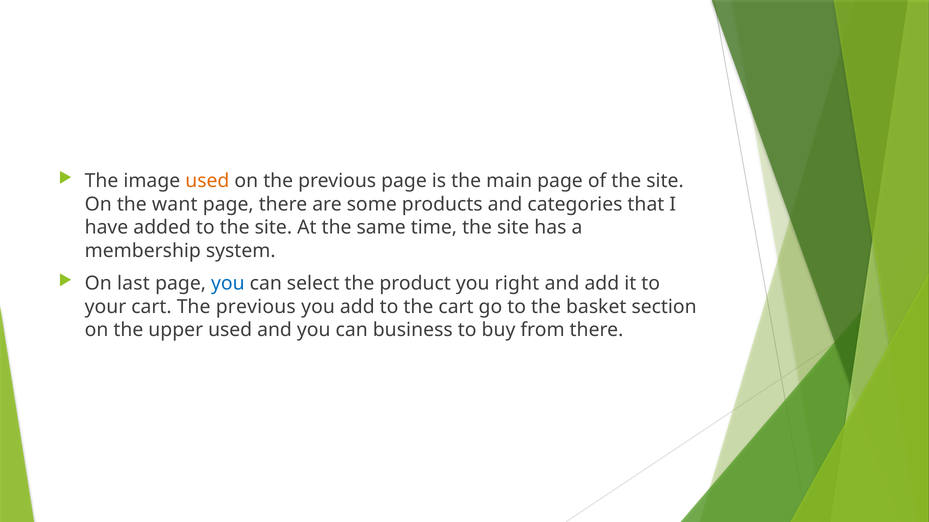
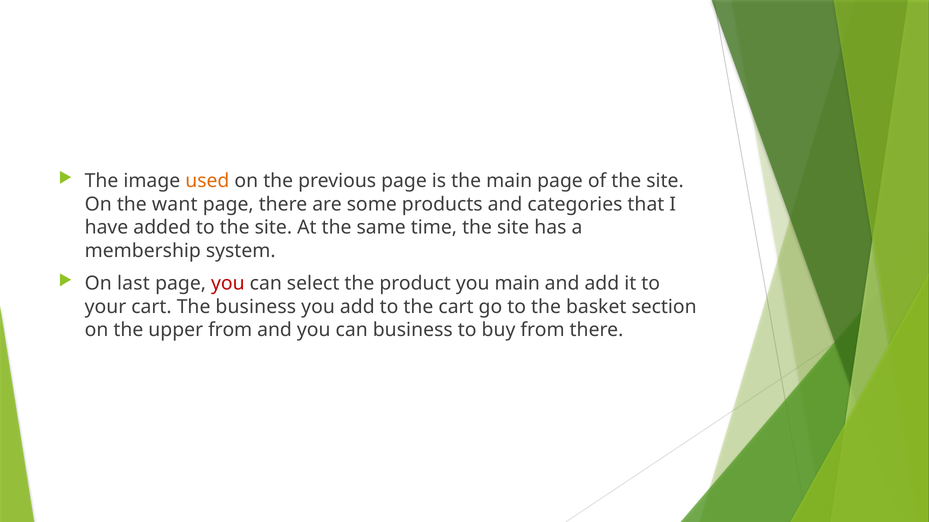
you colour: blue -> red (228, 284)
you right: right -> main (517, 284)
cart The previous: previous -> business (256, 307)
upper used: used -> from (230, 330)
